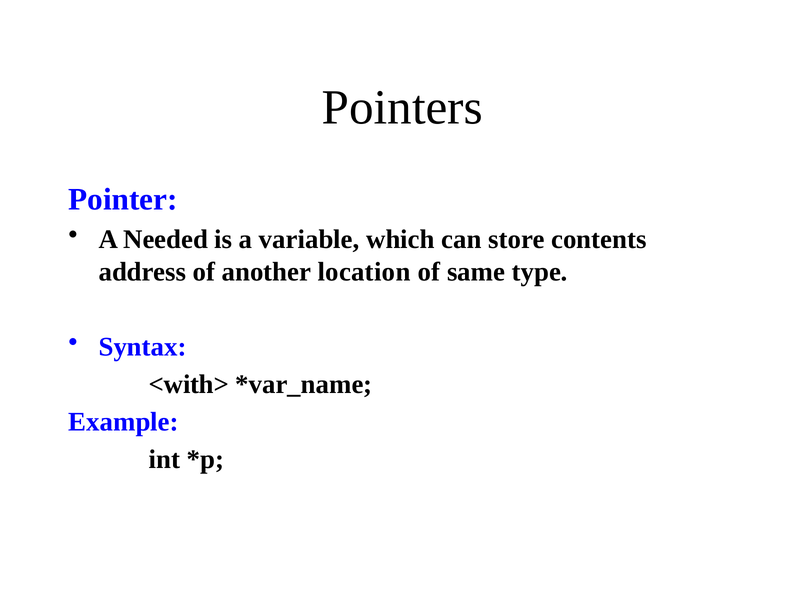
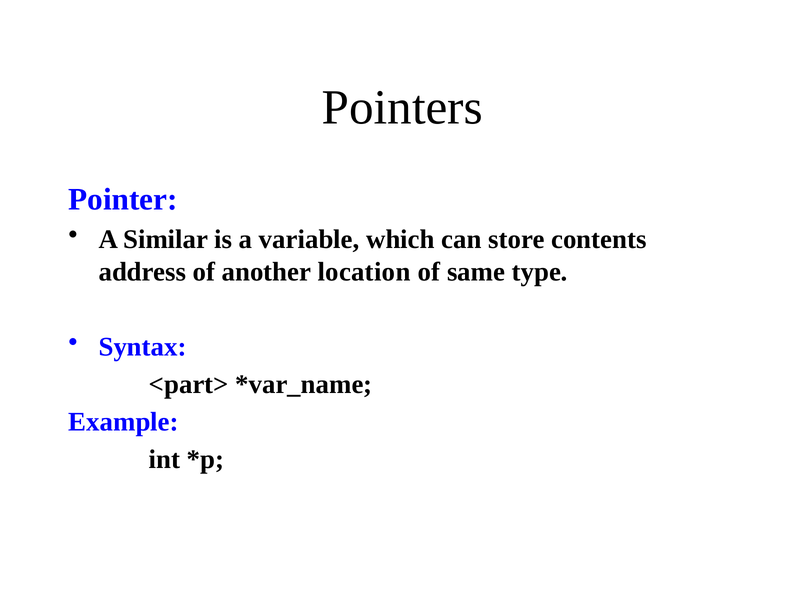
Needed: Needed -> Similar (166, 239)
<with>: <with> -> <part> (189, 384)
